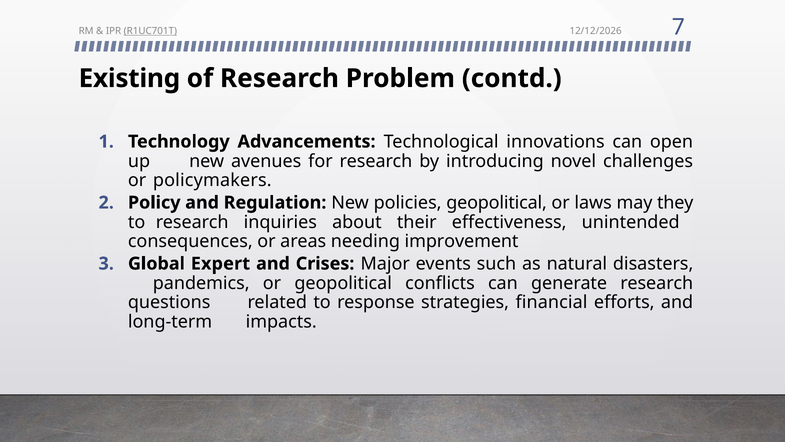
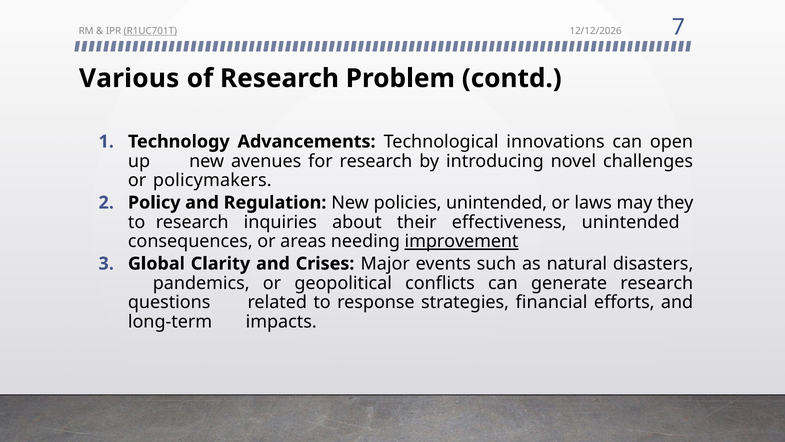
Existing: Existing -> Various (129, 78)
policies geopolitical: geopolitical -> unintended (497, 202)
improvement underline: none -> present (462, 241)
Expert: Expert -> Clarity (220, 263)
